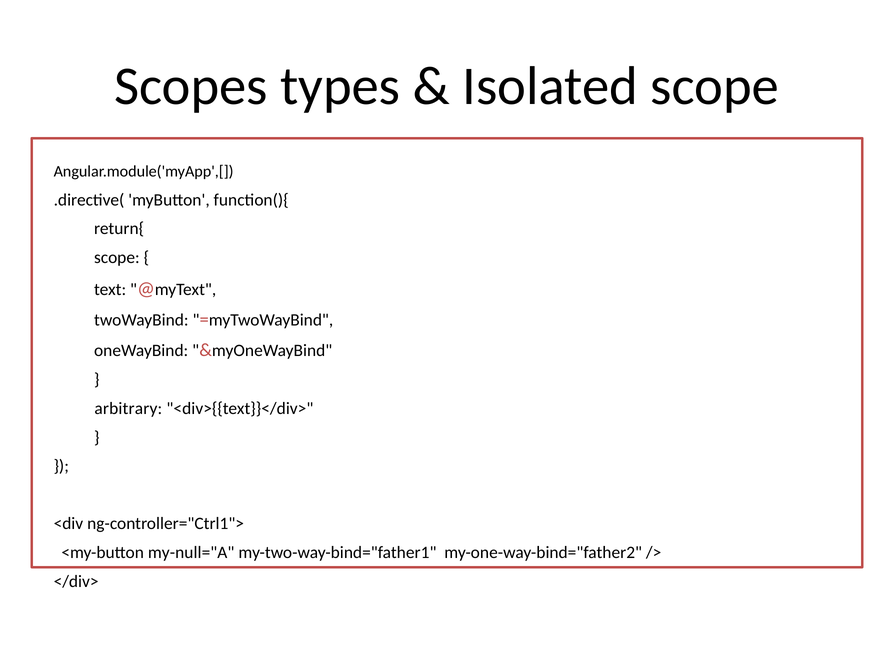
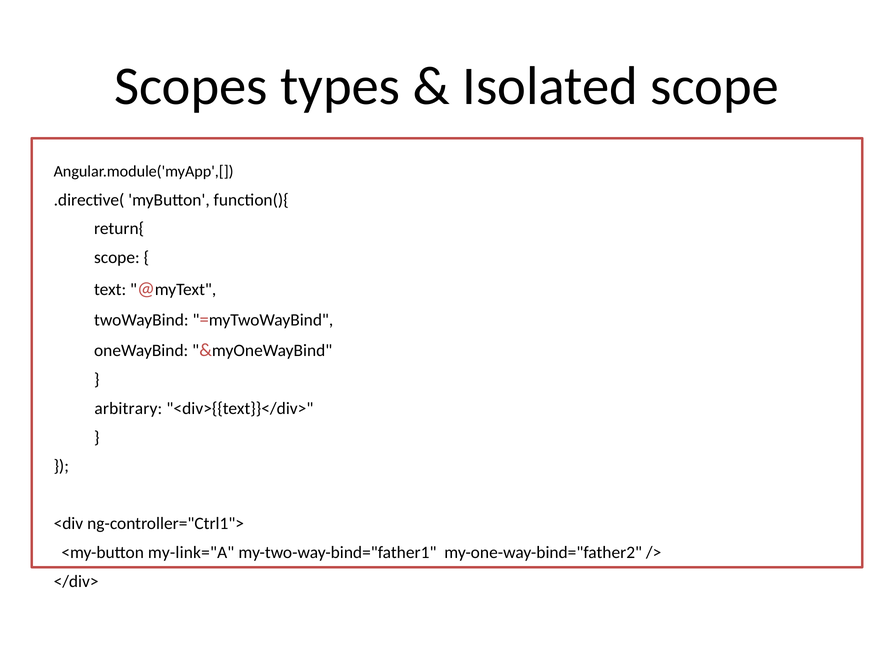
my-null="A: my-null="A -> my-link="A (191, 553)
